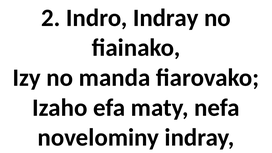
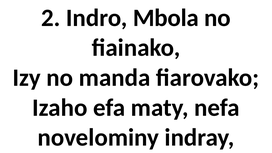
Indro Indray: Indray -> Mbola (166, 18)
